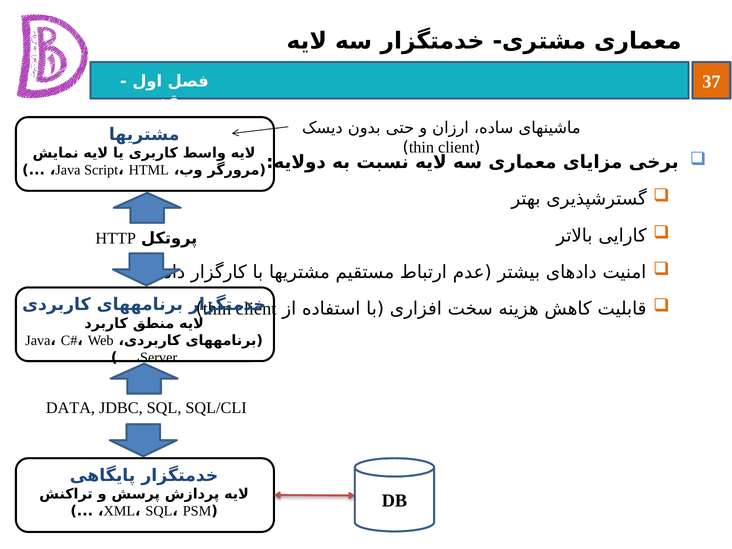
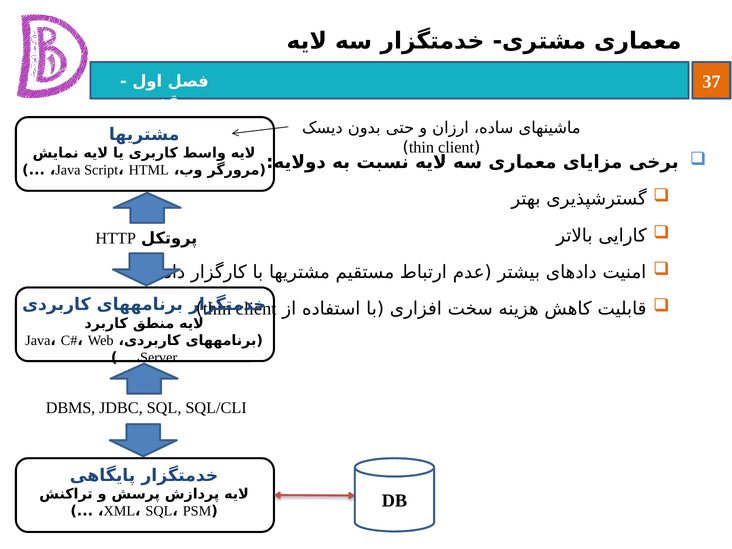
DATA: DATA -> DBMS (71, 408)
